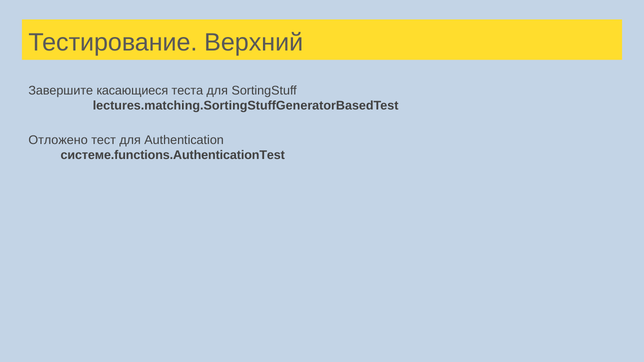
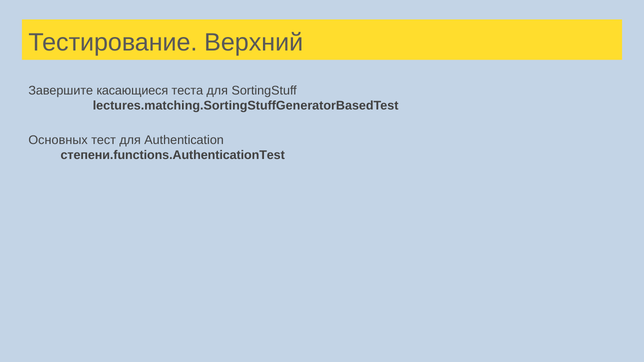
Отложено: Отложено -> Основных (58, 140)
системе.functions.AuthenticationTest: системе.functions.AuthenticationTest -> степени.functions.AuthenticationTest (173, 155)
